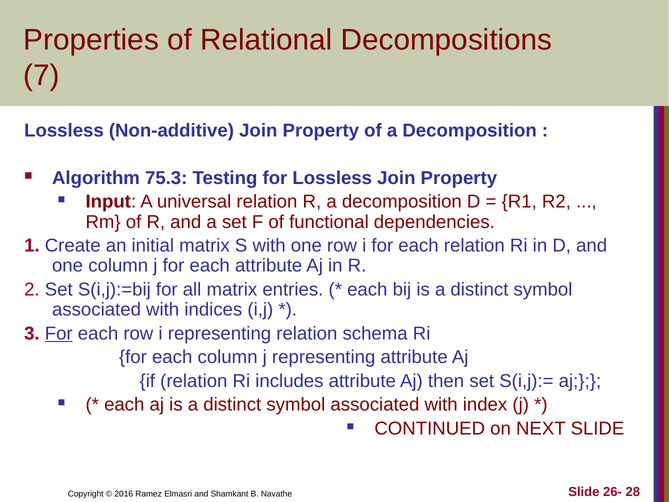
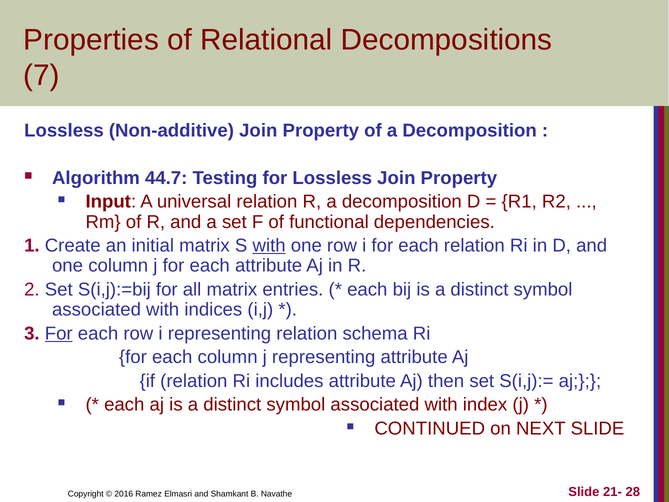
75.3: 75.3 -> 44.7 (166, 178)
with underline: none -> present (269, 246)
26-: 26- -> 21- (612, 491)
